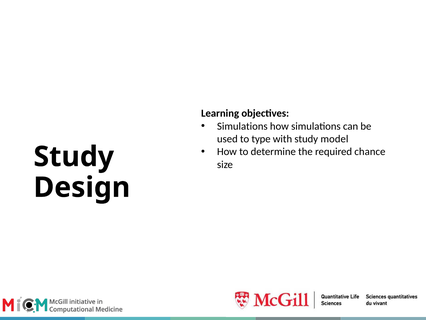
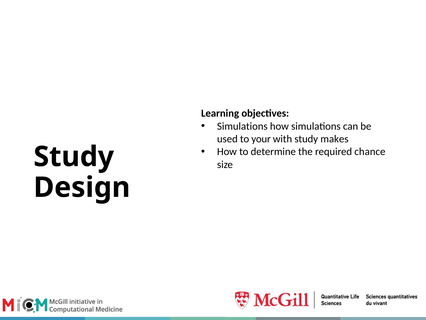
type: type -> your (261, 139)
model: model -> makes (334, 139)
